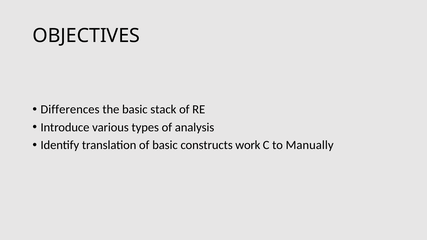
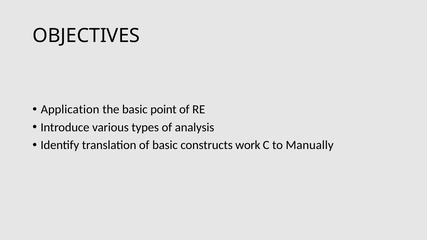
Differences: Differences -> Application (70, 110)
stack: stack -> point (163, 110)
